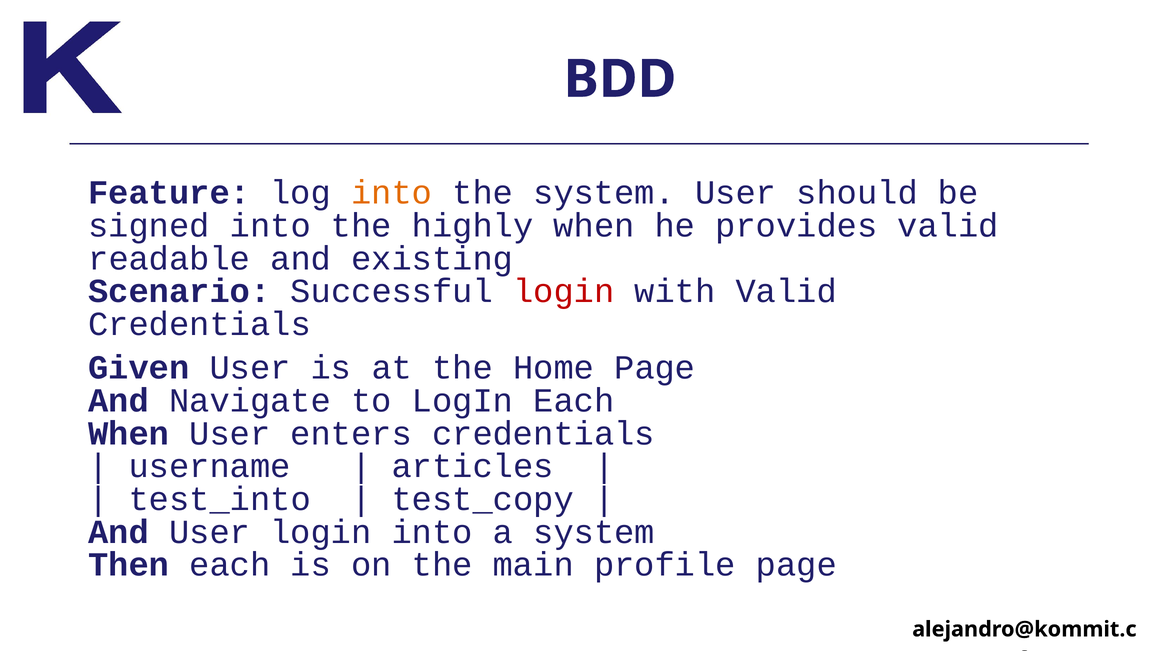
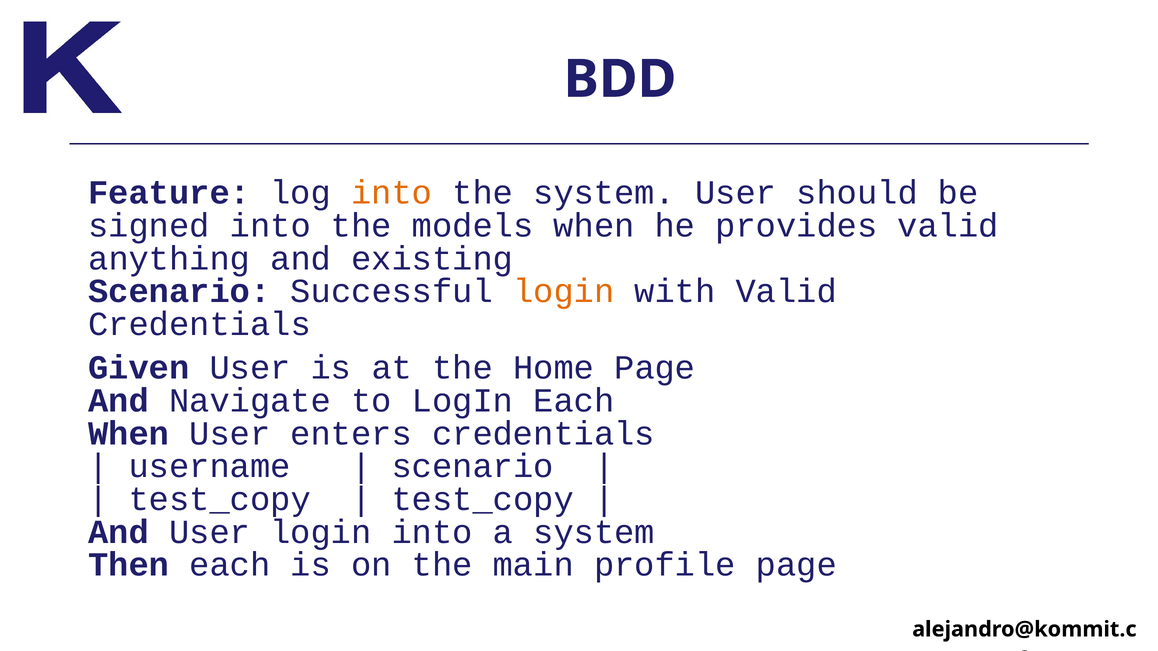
highly: highly -> models (473, 226)
readable: readable -> anything (169, 259)
login colour: red -> orange (564, 291)
articles: articles -> scenario (473, 467)
test_into: test_into -> test_copy (220, 499)
